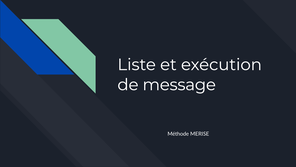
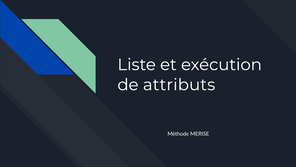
message: message -> attributs (179, 85)
